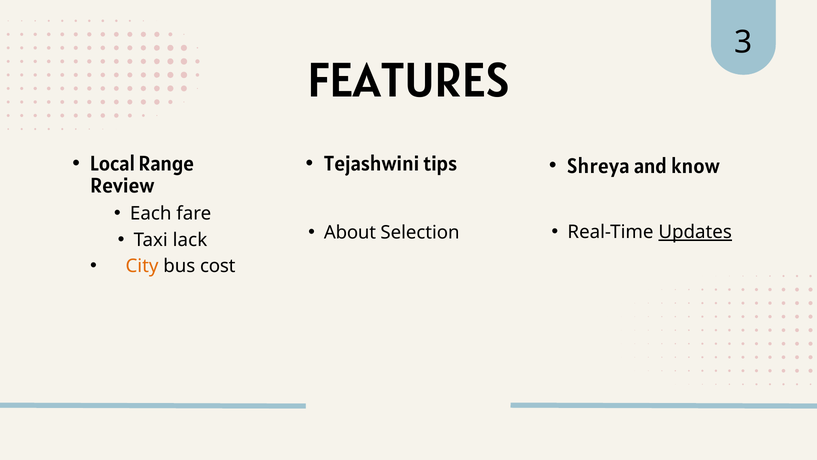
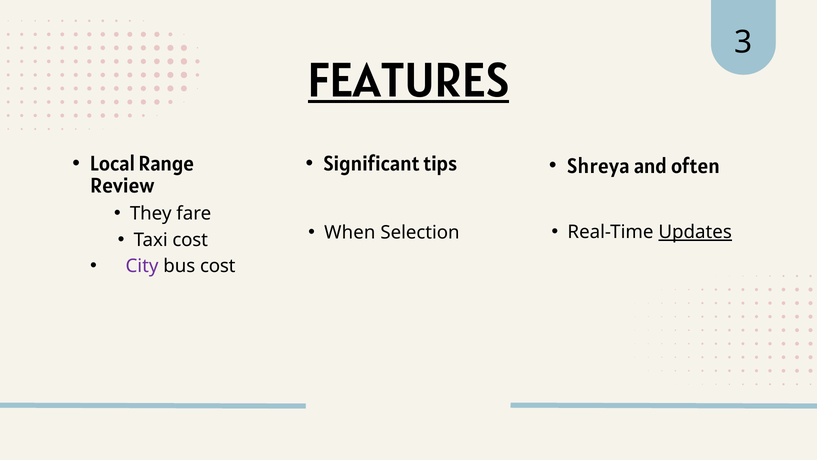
FEATURES underline: none -> present (409, 81)
Tejashwini: Tejashwini -> Significant (371, 164)
know: know -> often (695, 166)
Each: Each -> They (151, 214)
About: About -> When (350, 232)
Taxi lack: lack -> cost (190, 240)
City colour: orange -> purple (142, 266)
